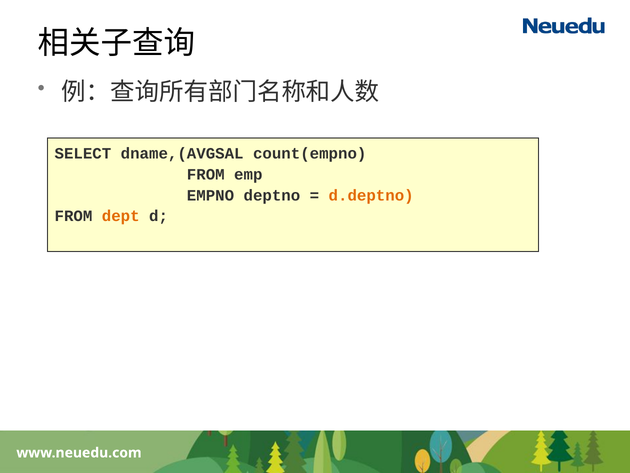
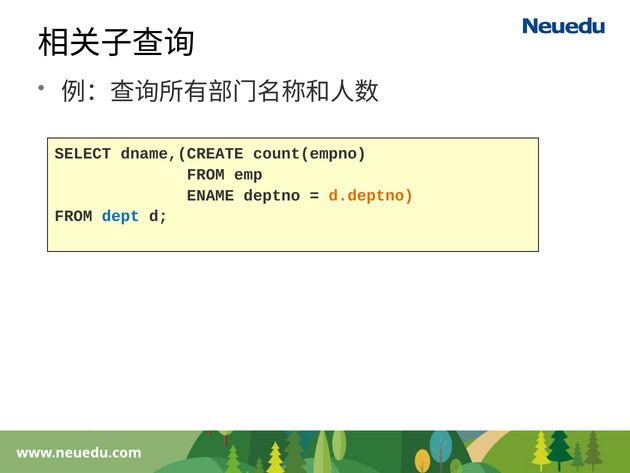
dname,(AVGSAL: dname,(AVGSAL -> dname,(CREATE (182, 154)
EMPNO: EMPNO -> ENAME (210, 195)
dept colour: orange -> blue (121, 216)
